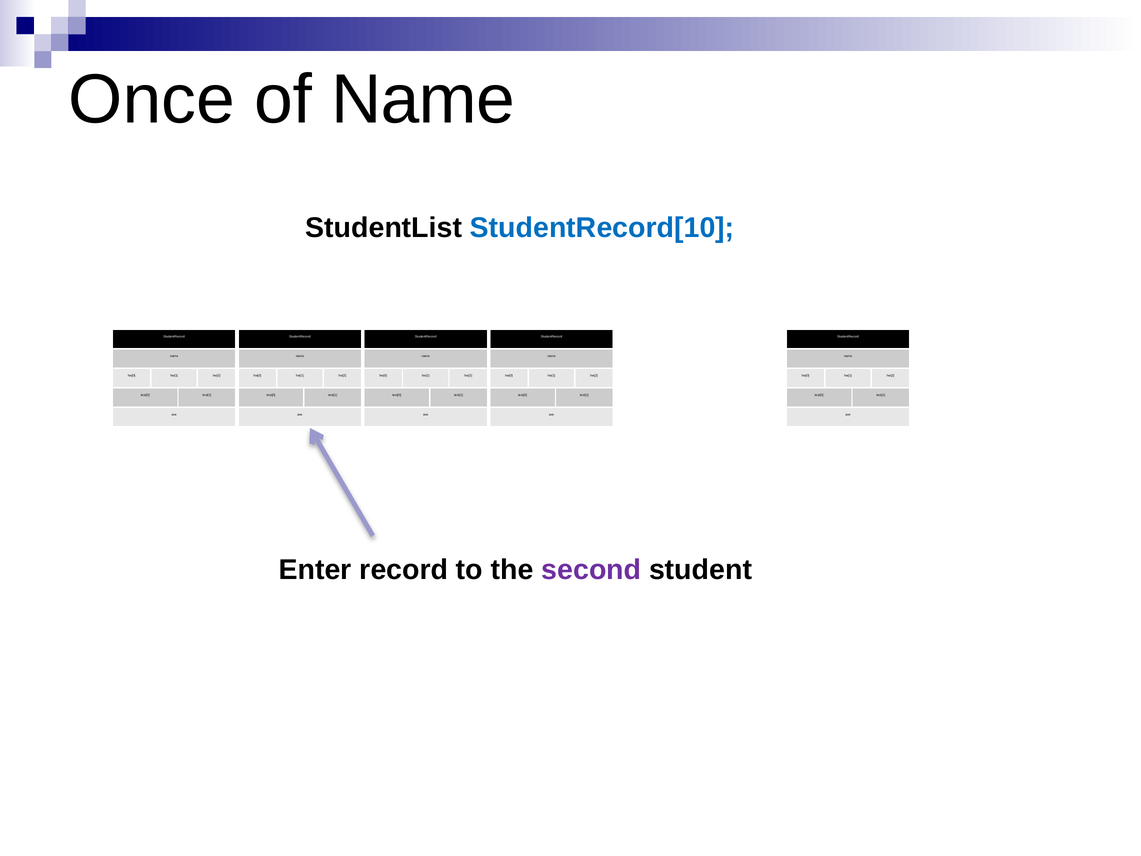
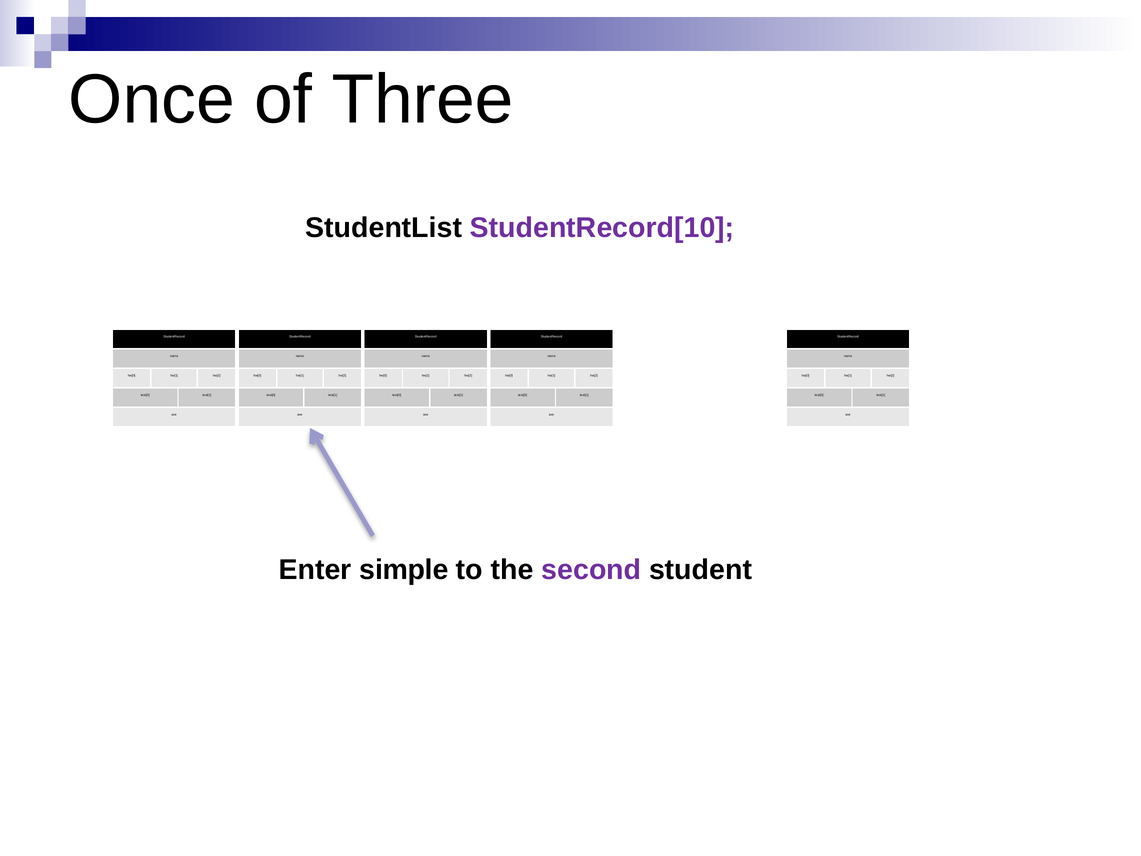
of Name: Name -> Three (423, 100)
StudentRecord[10 colour: blue -> purple (602, 228)
record: record -> simple (404, 569)
